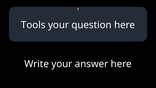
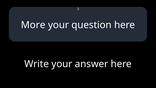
Tools: Tools -> More (33, 25)
